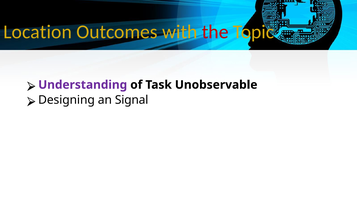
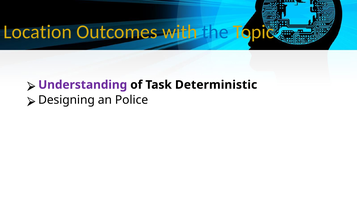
the colour: red -> blue (215, 32)
Unobservable: Unobservable -> Deterministic (216, 85)
Signal: Signal -> Police (132, 100)
